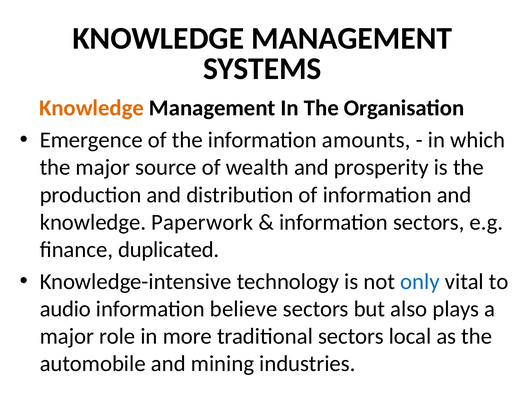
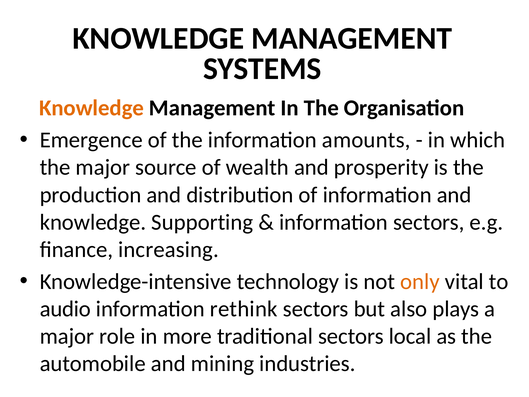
Paperwork: Paperwork -> Supporting (202, 222)
duplicated: duplicated -> increasing (169, 249)
only colour: blue -> orange (420, 281)
believe: believe -> rethink (244, 309)
